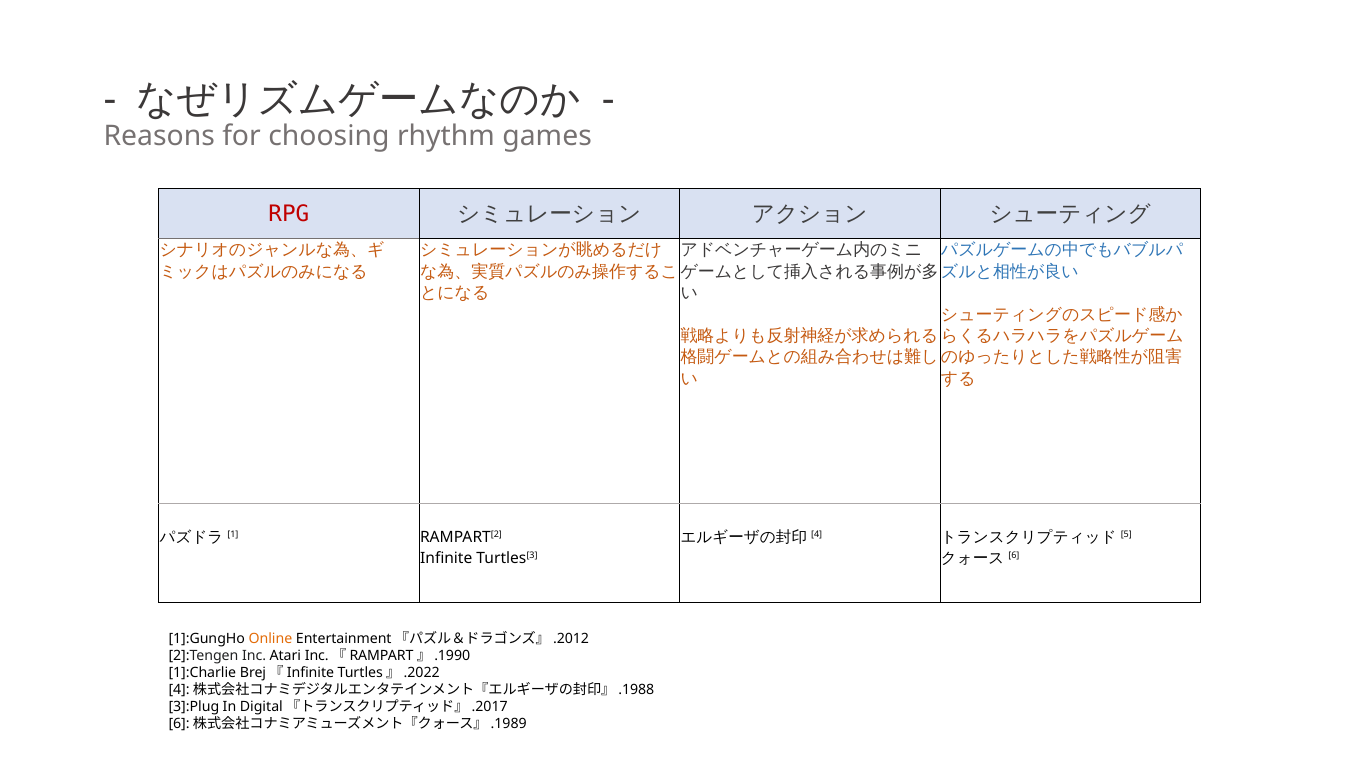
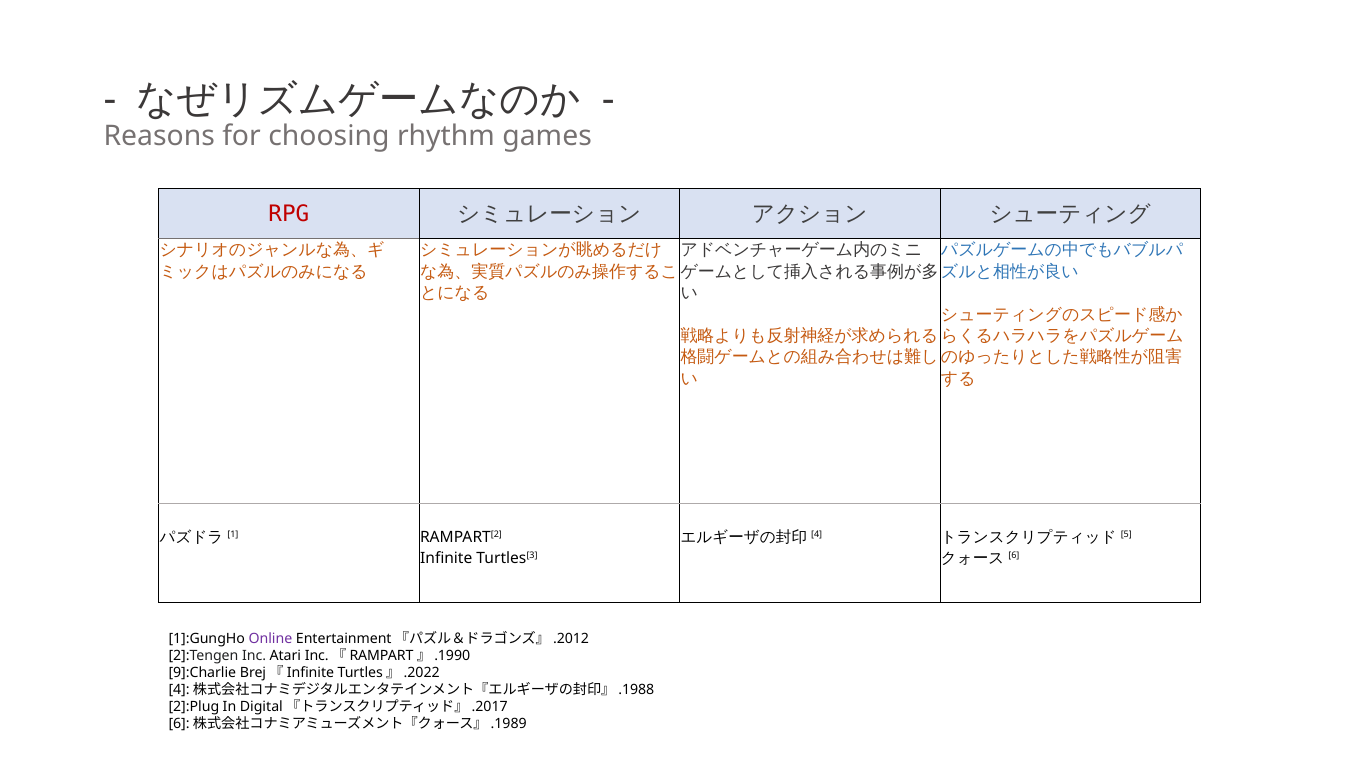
Online colour: orange -> purple (270, 638)
1]:Charlie: 1]:Charlie -> 9]:Charlie (202, 672)
3]:Plug: 3]:Plug -> 2]:Plug (194, 707)
